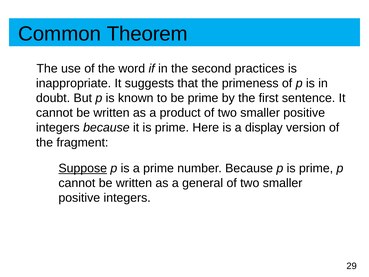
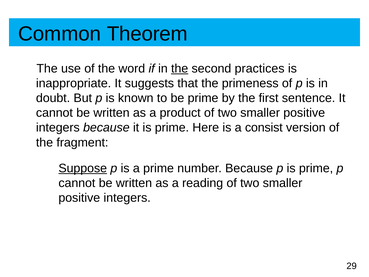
the underline: none -> present (180, 69)
display: display -> consist (264, 128)
general: general -> reading (203, 183)
